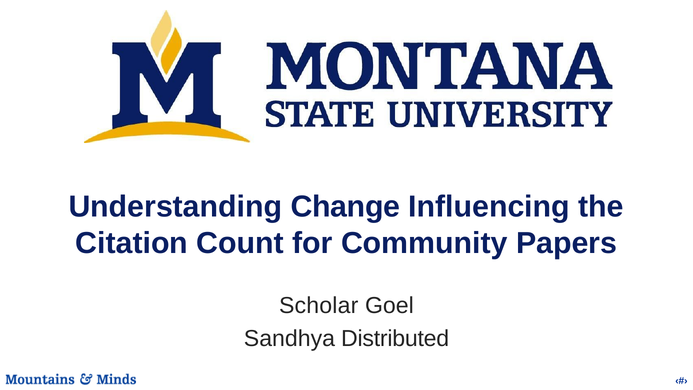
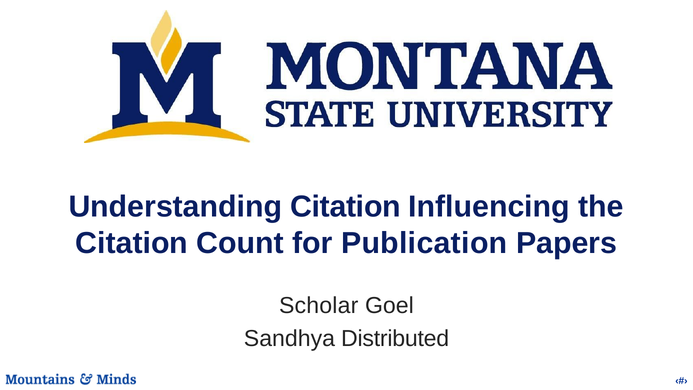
Understanding Change: Change -> Citation (345, 207)
Community: Community -> Publication (424, 243)
